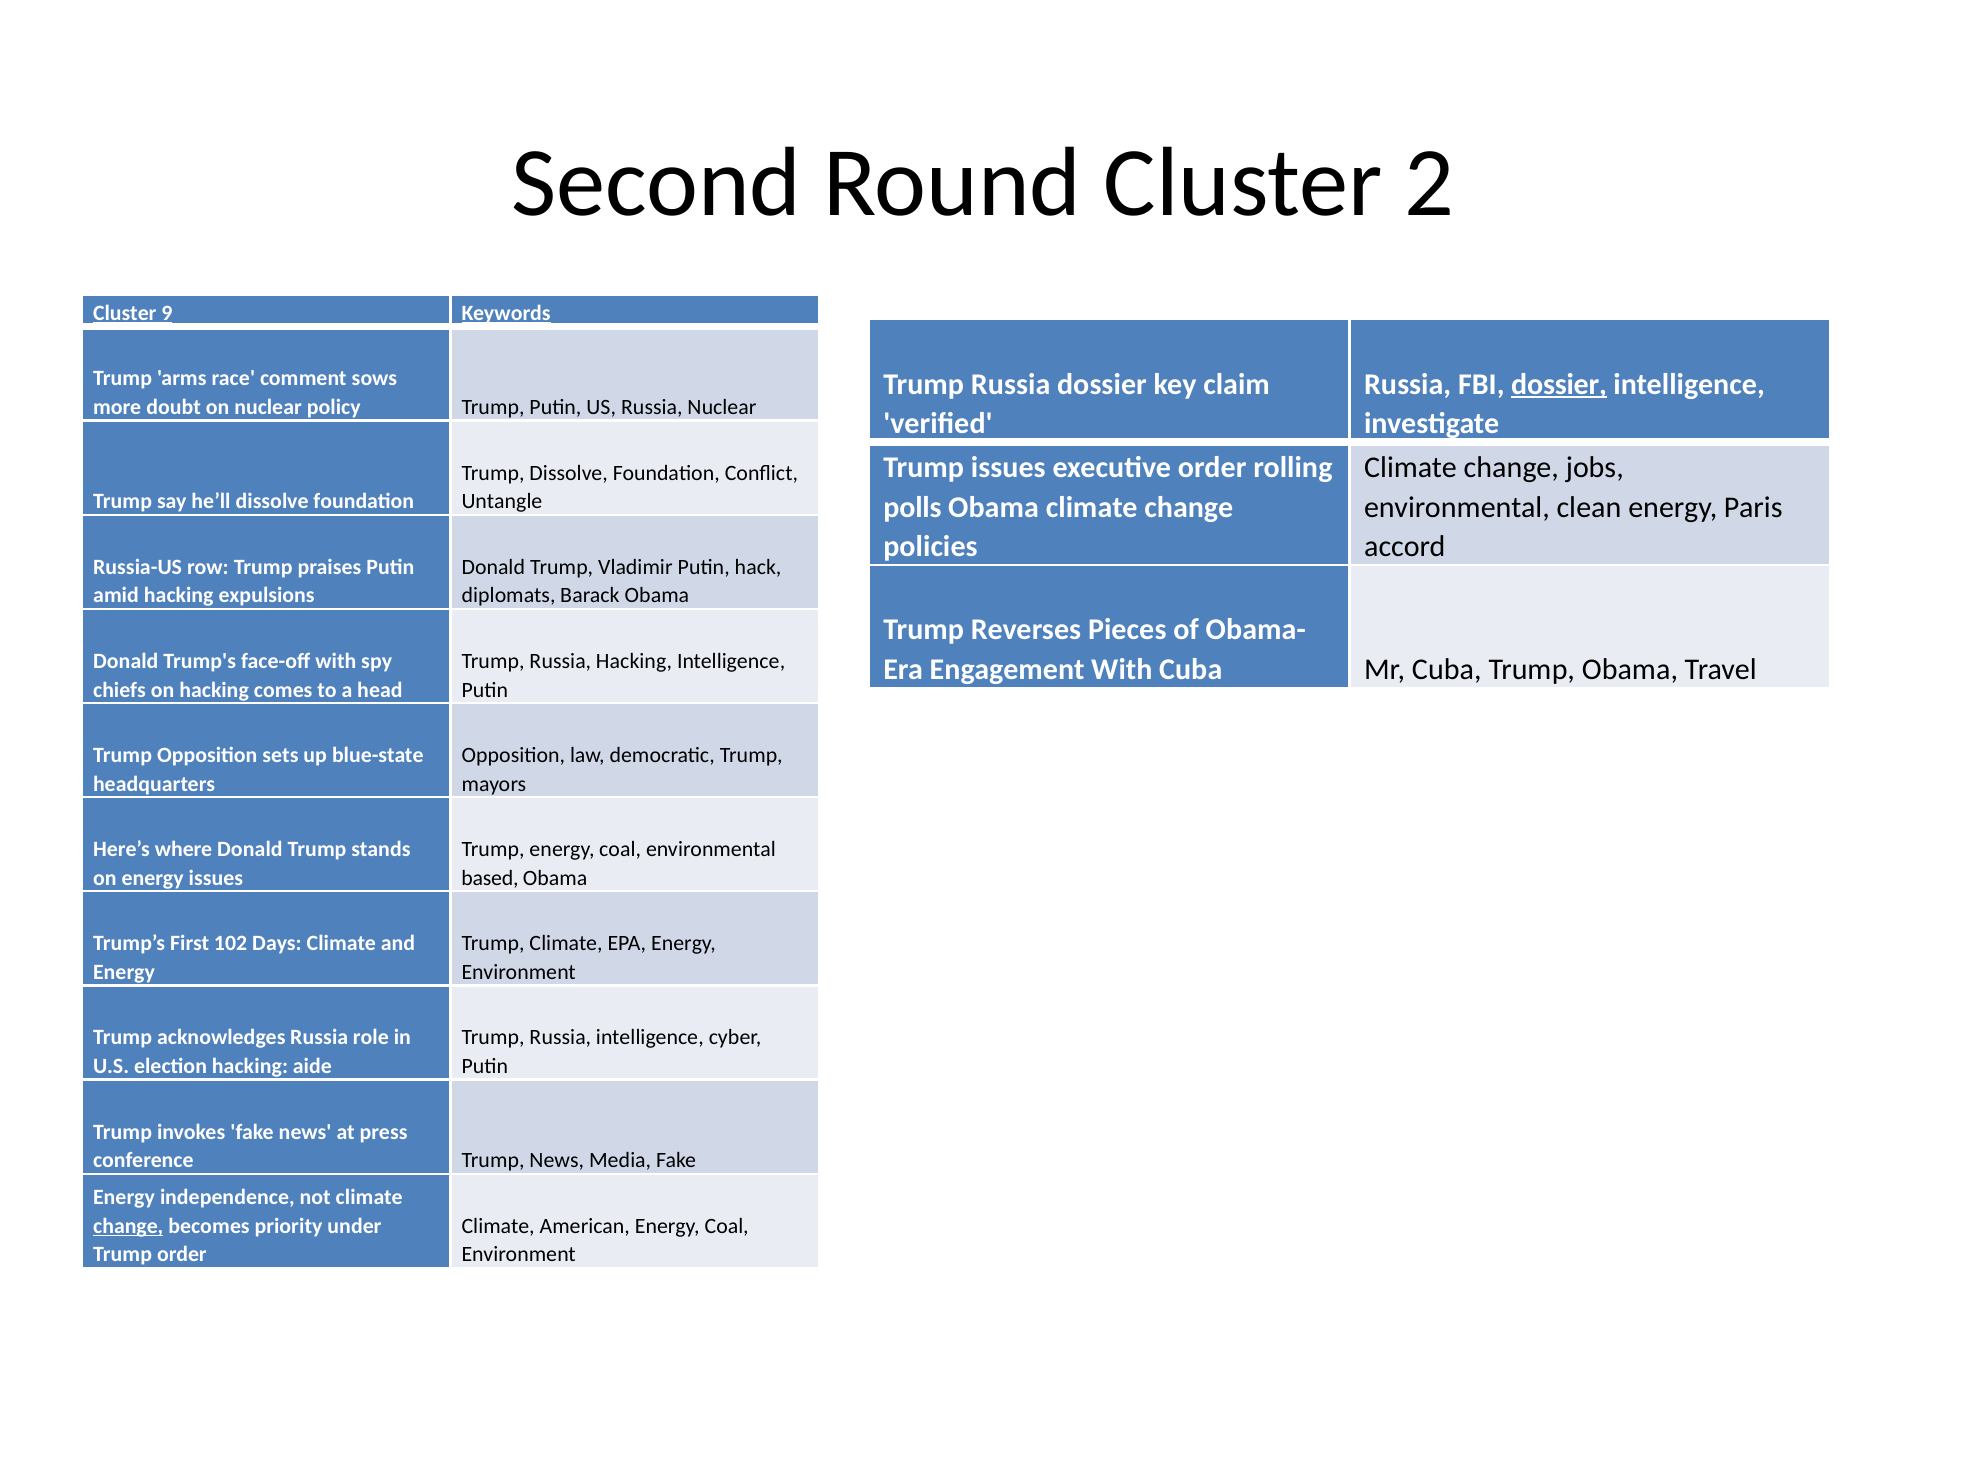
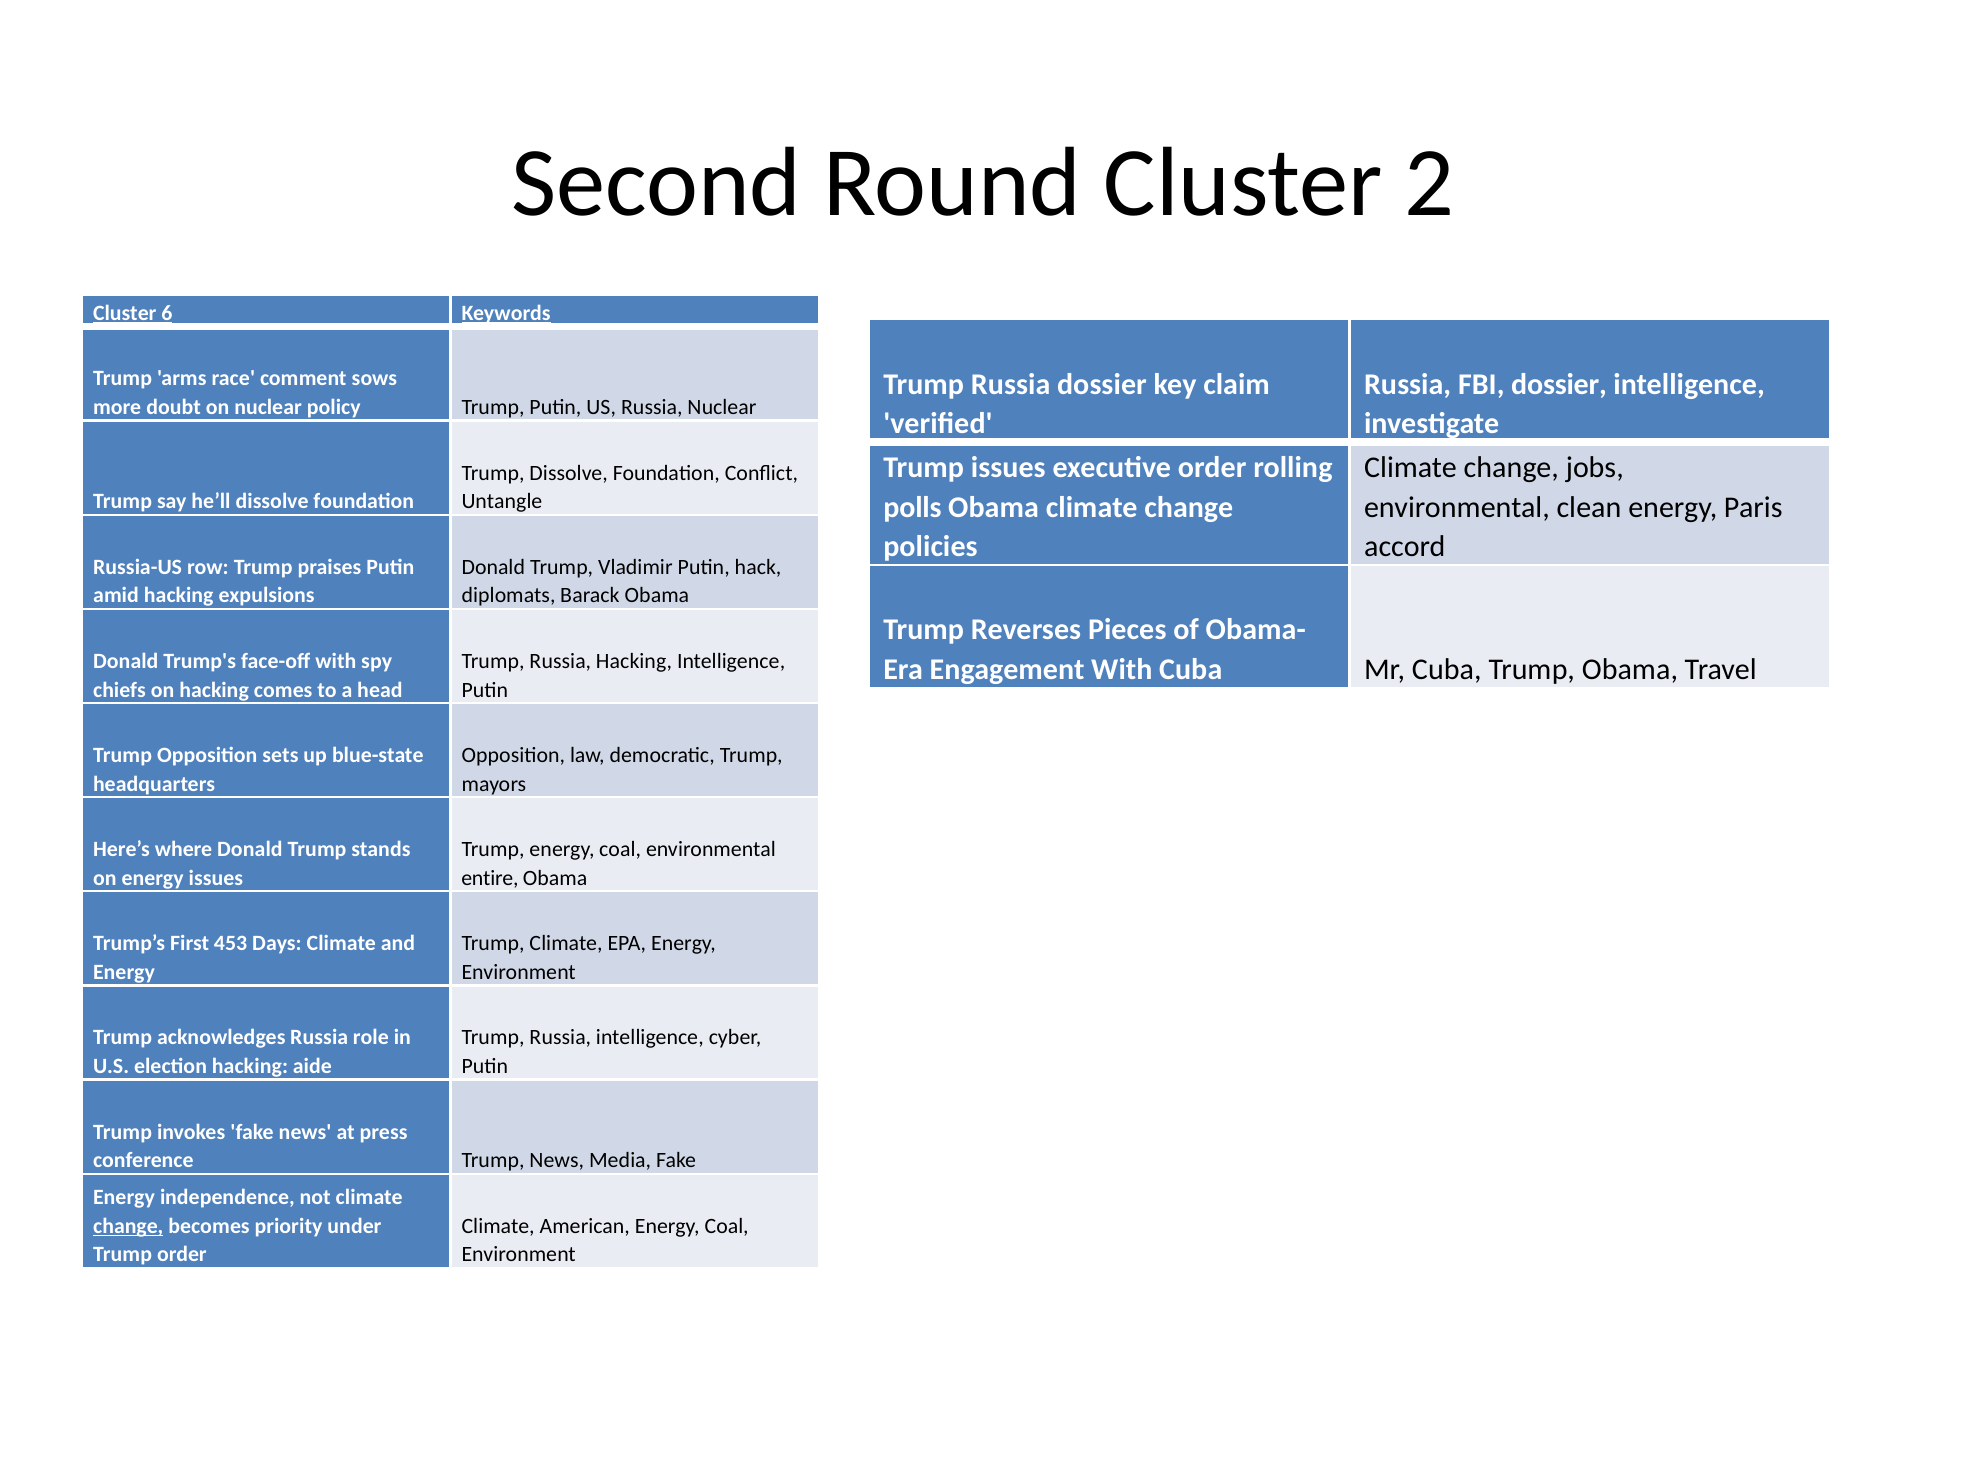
9: 9 -> 6 (167, 313)
dossier underline: present -> none (1559, 384)
based: based -> entire (490, 878)
102: 102 -> 453 (231, 944)
